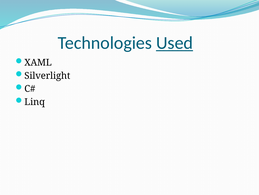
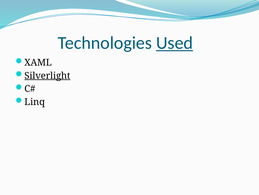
Silverlight underline: none -> present (47, 75)
